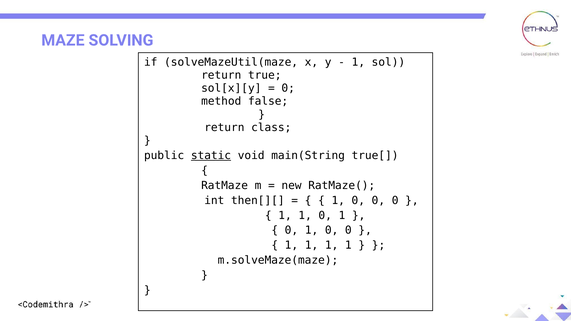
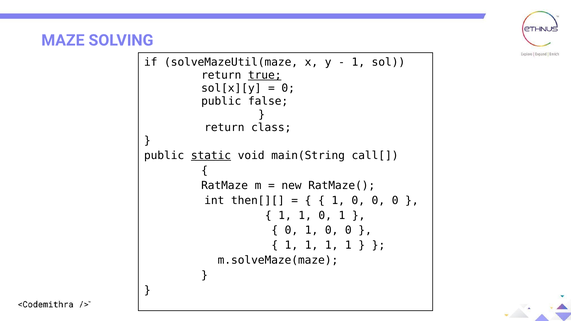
true underline: none -> present (265, 75)
method: method -> public (221, 101)
true[: true[ -> call[ (375, 155)
